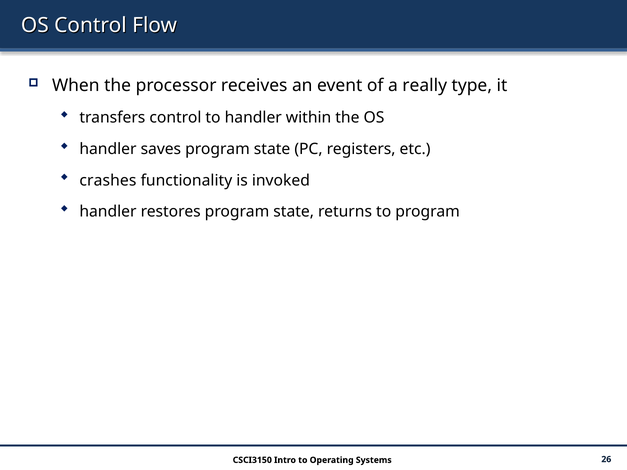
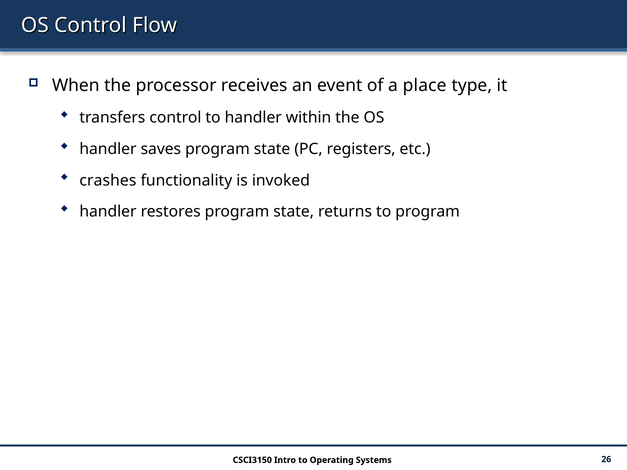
really: really -> place (425, 85)
